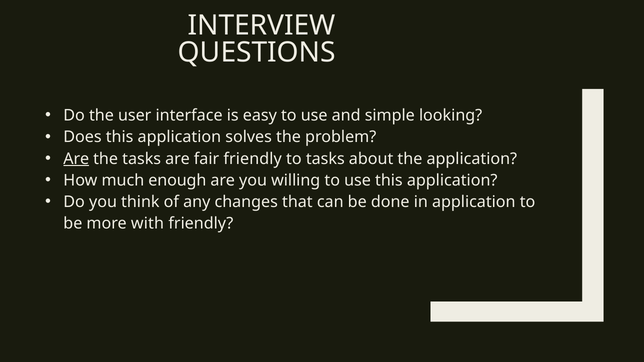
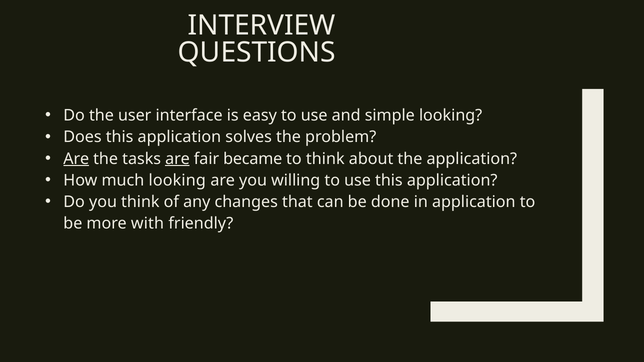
are underline: none -> present (177, 159)
fair friendly: friendly -> became (253, 159)
to tasks: tasks -> think (325, 159)
much enough: enough -> looking (177, 180)
